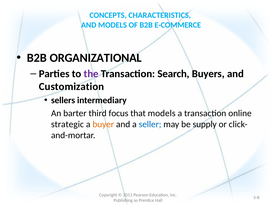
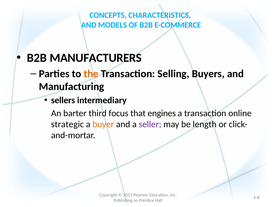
ORGANIZATIONAL: ORGANIZATIONAL -> MANUFACTURERS (96, 58)
the colour: purple -> orange (91, 74)
Search: Search -> Selling (173, 74)
Customization: Customization -> Manufacturing (72, 87)
that models: models -> engines (162, 113)
seller colour: blue -> purple (150, 124)
supply: supply -> length (205, 124)
